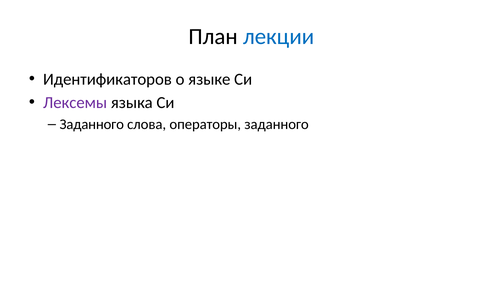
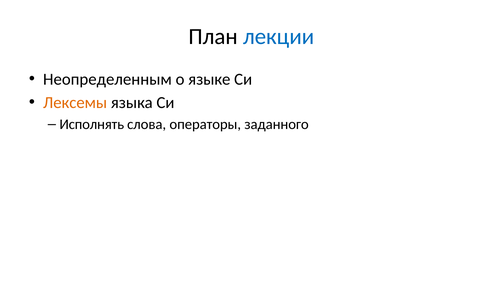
Идентификаторов: Идентификаторов -> Неопределенным (107, 79)
Лексемы colour: purple -> orange (75, 103)
Заданного: Заданного -> Исполнять (92, 124)
